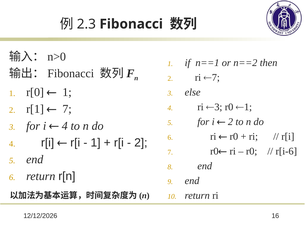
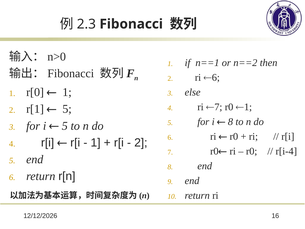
7: 7 -> 6 (216, 77)
3: 3 -> 7 (218, 107)
7: 7 -> 5 (67, 109)
2: 2 -> 8 (230, 122)
4: 4 -> 5 (65, 126)
r[i-6: r[i-6 -> r[i-4 (286, 151)
